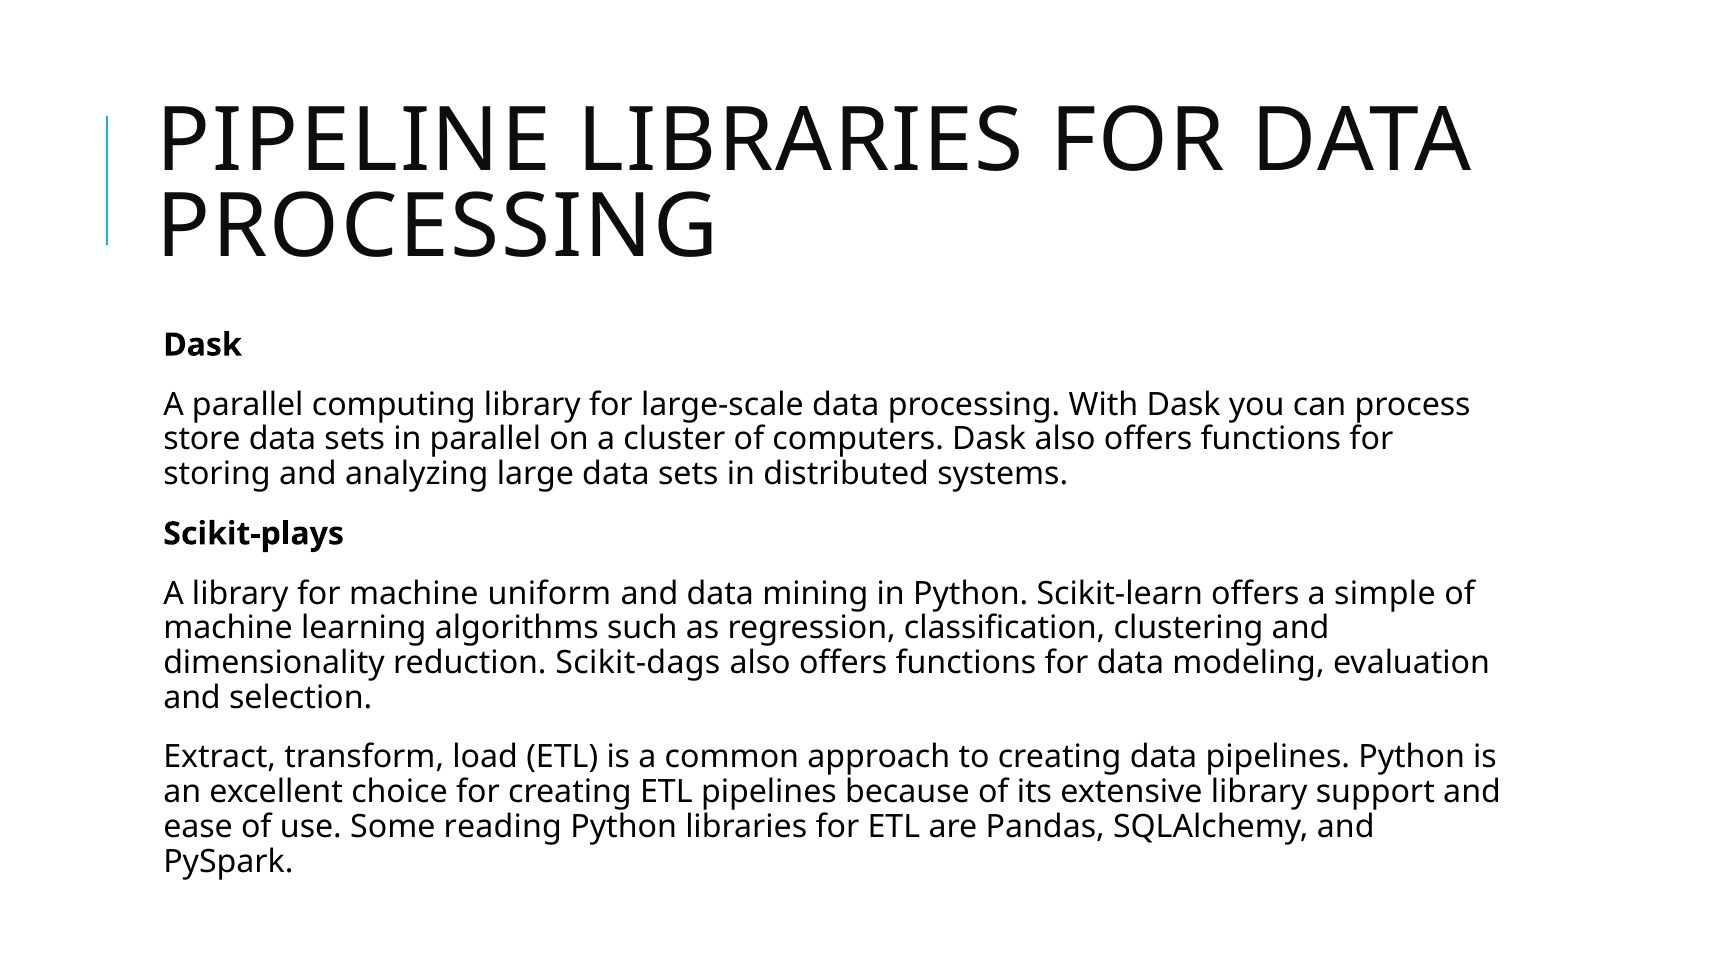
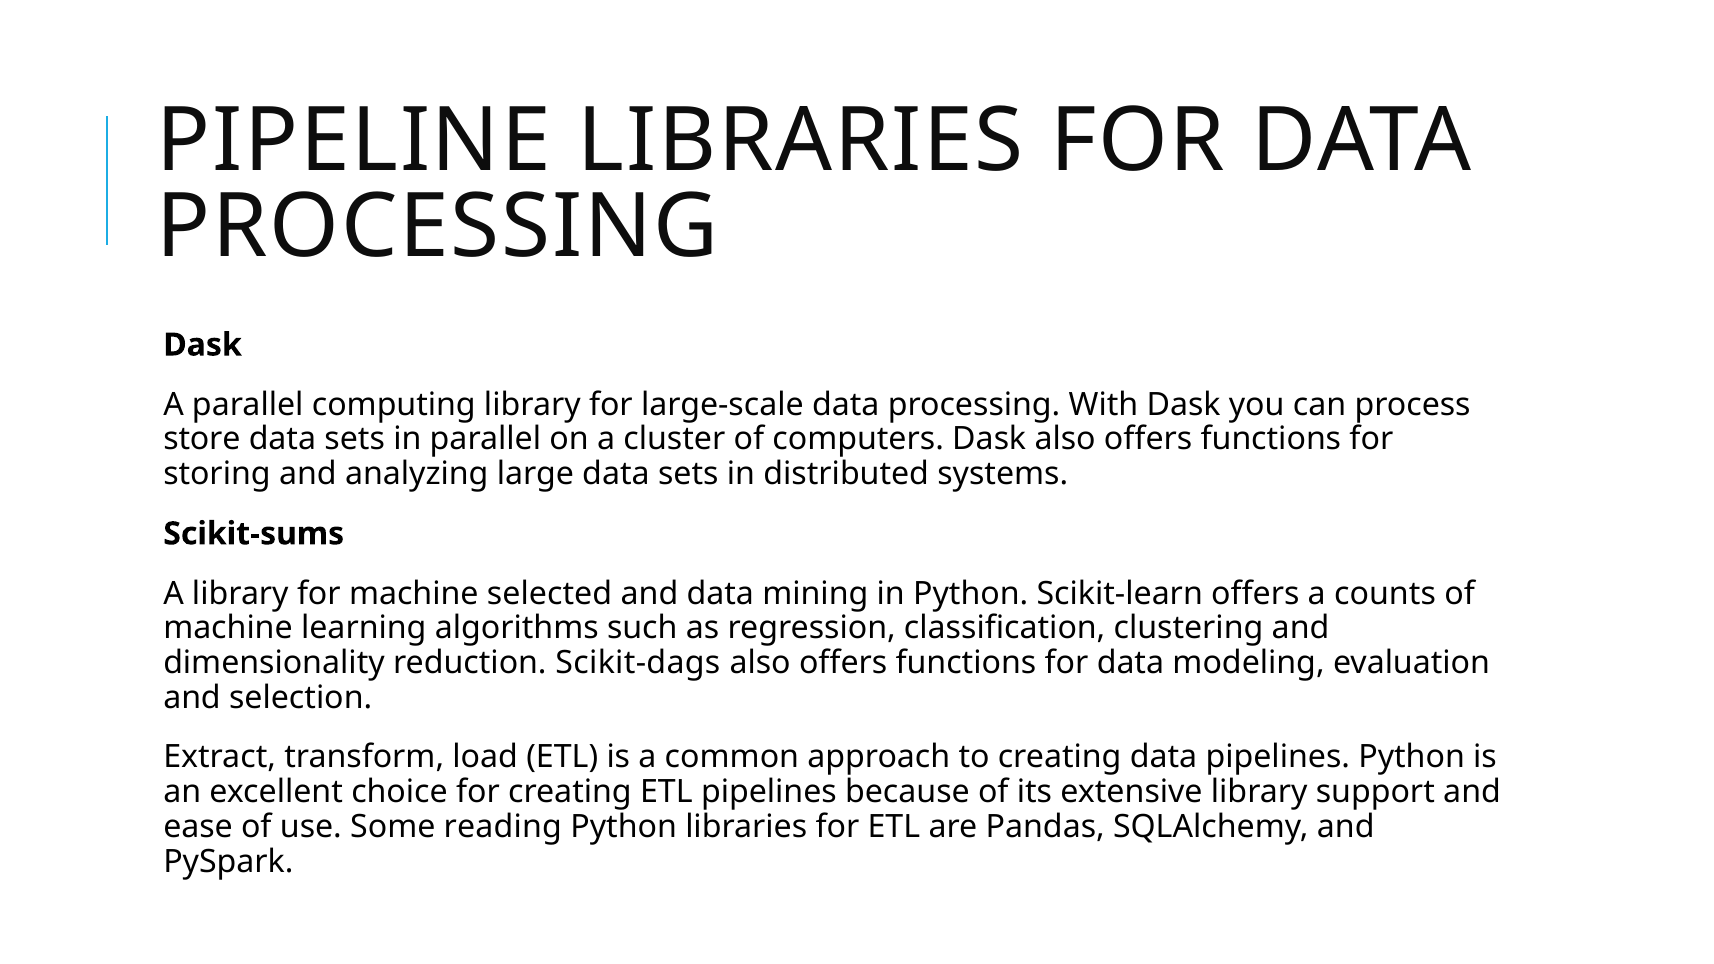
Scikit-plays: Scikit-plays -> Scikit-sums (254, 534)
uniform: uniform -> selected (550, 594)
simple: simple -> counts (1385, 594)
